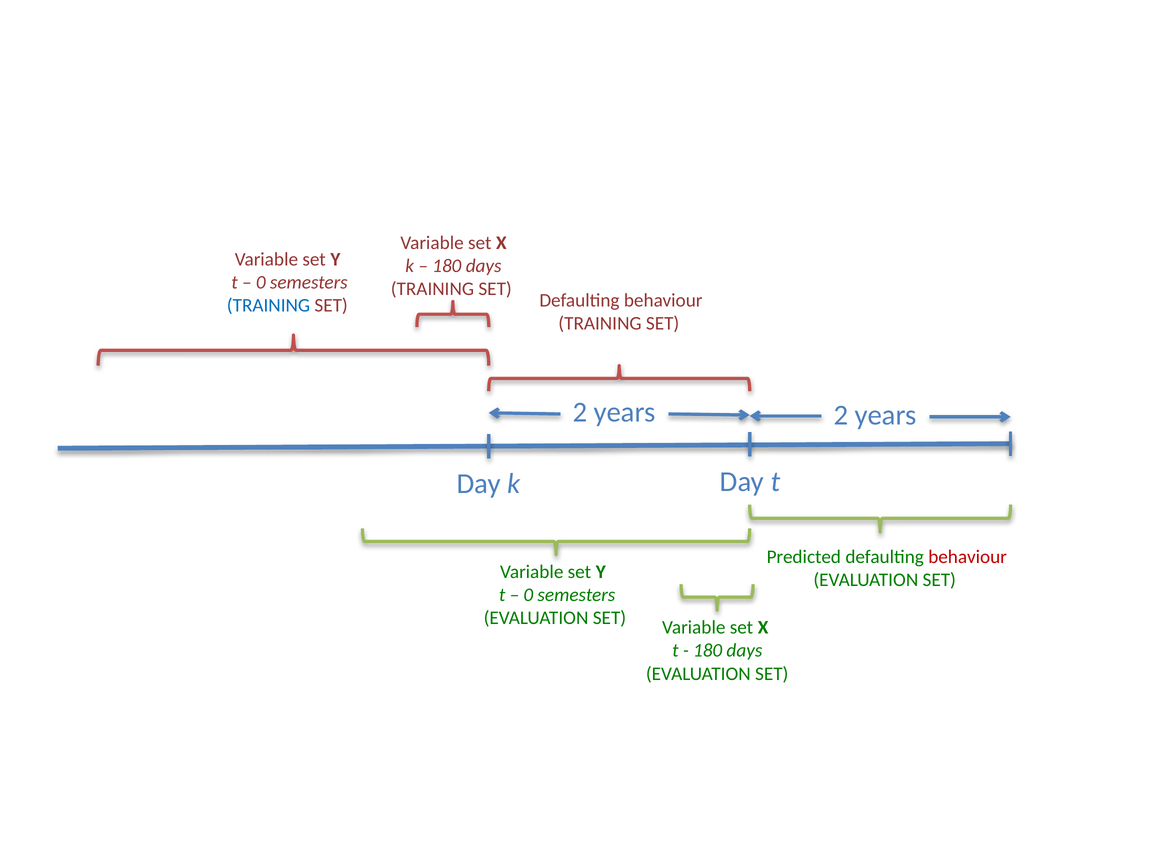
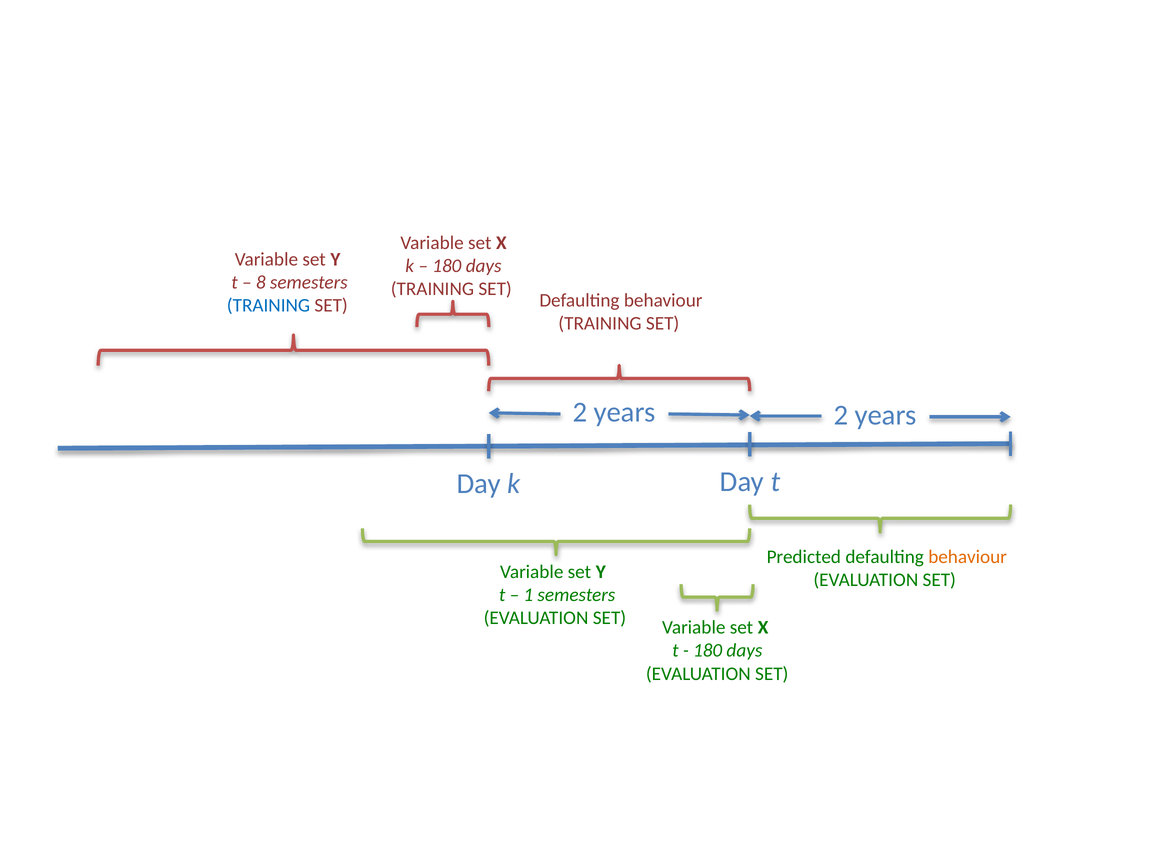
0: 0 -> 8 (261, 283)
behaviour colour: red -> orange (968, 557)
0: 0 -> 1 (528, 595)
